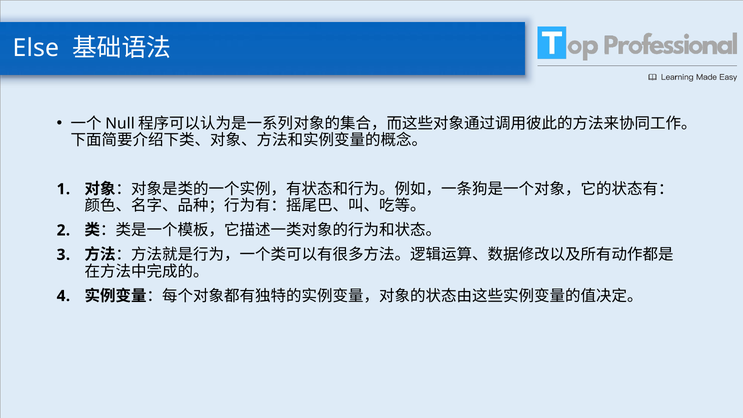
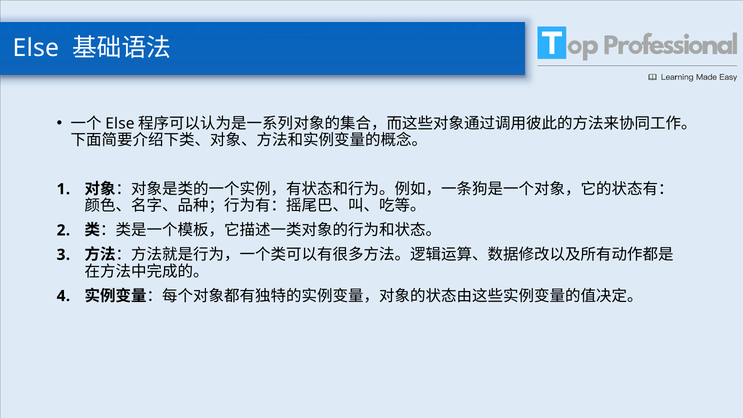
Null: Null -> Else (120, 123)
